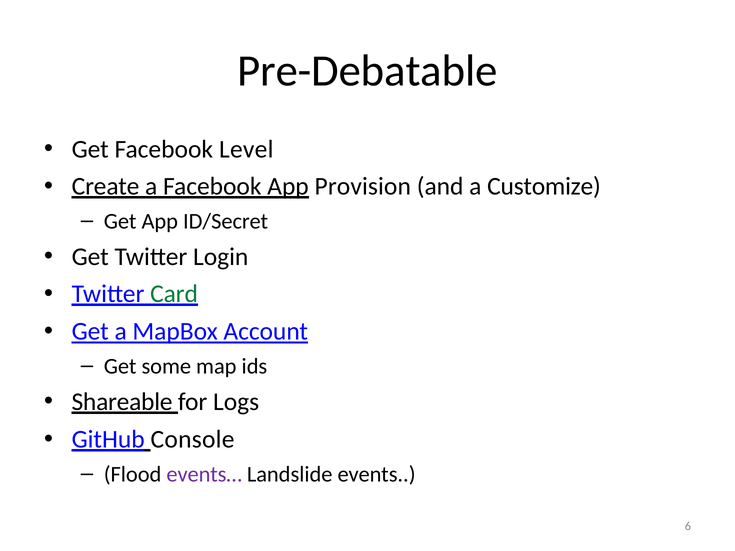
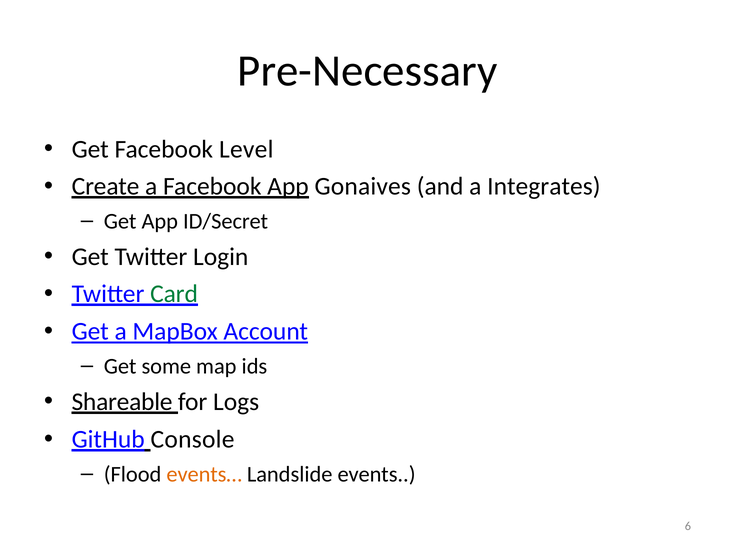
Pre-Debatable: Pre-Debatable -> Pre-Necessary (367, 71)
Provision: Provision -> Gonaives (363, 187)
Customize: Customize -> Integrates (544, 187)
events… colour: purple -> orange (204, 474)
